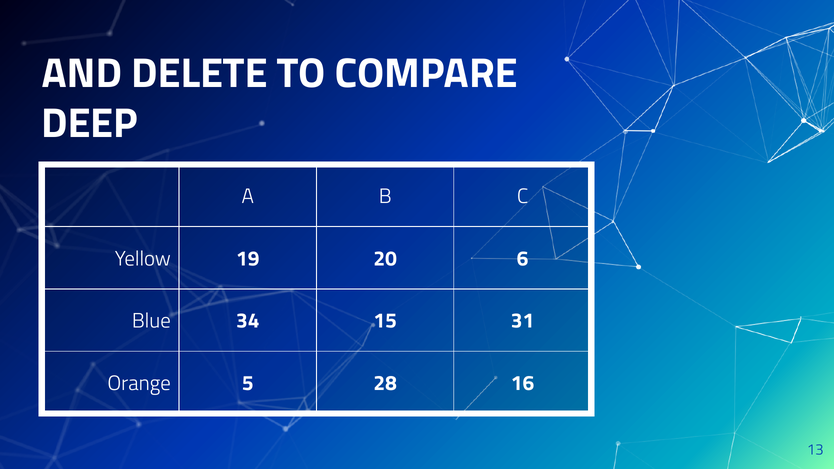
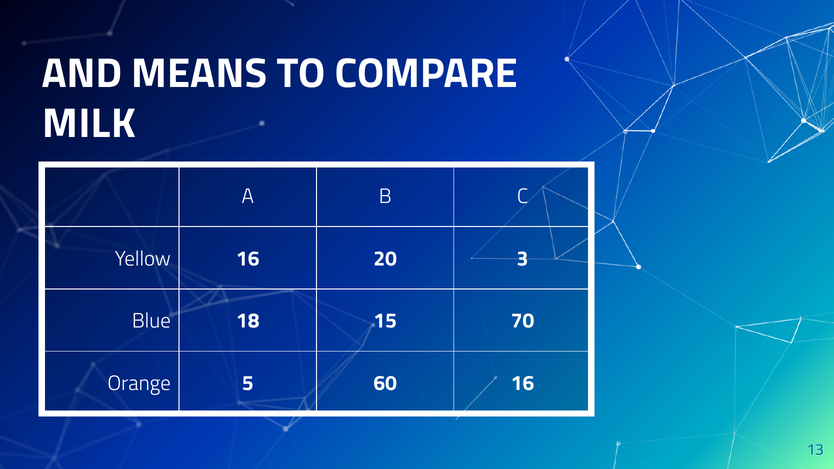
DELETE: DELETE -> MEANS (199, 73)
DEEP: DEEP -> MILK (89, 124)
Yellow 19: 19 -> 16 (248, 259)
6: 6 -> 3 (523, 259)
34: 34 -> 18 (248, 321)
31: 31 -> 70 (523, 321)
28: 28 -> 60 (385, 383)
